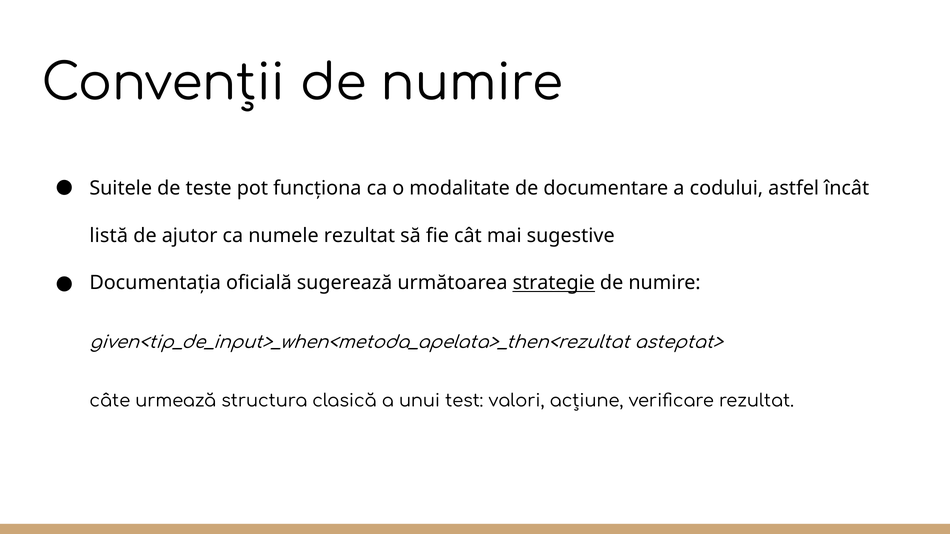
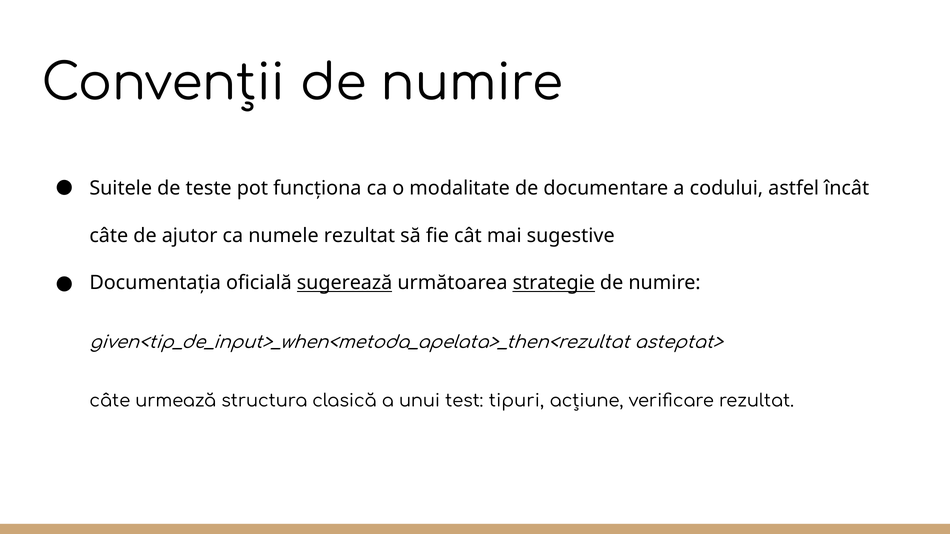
listă: listă -> câte (109, 236)
sugerează underline: none -> present (345, 283)
valori: valori -> tipuri (516, 401)
